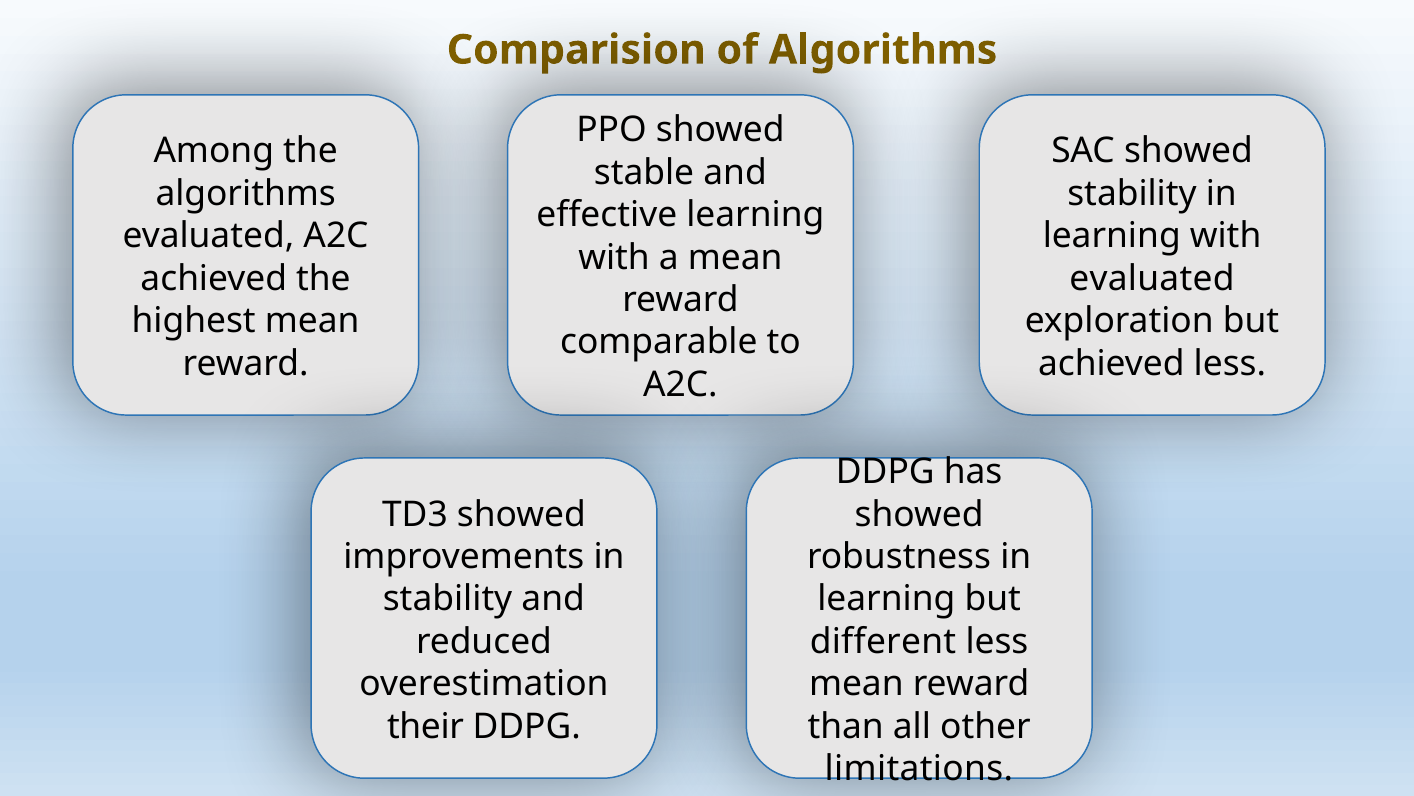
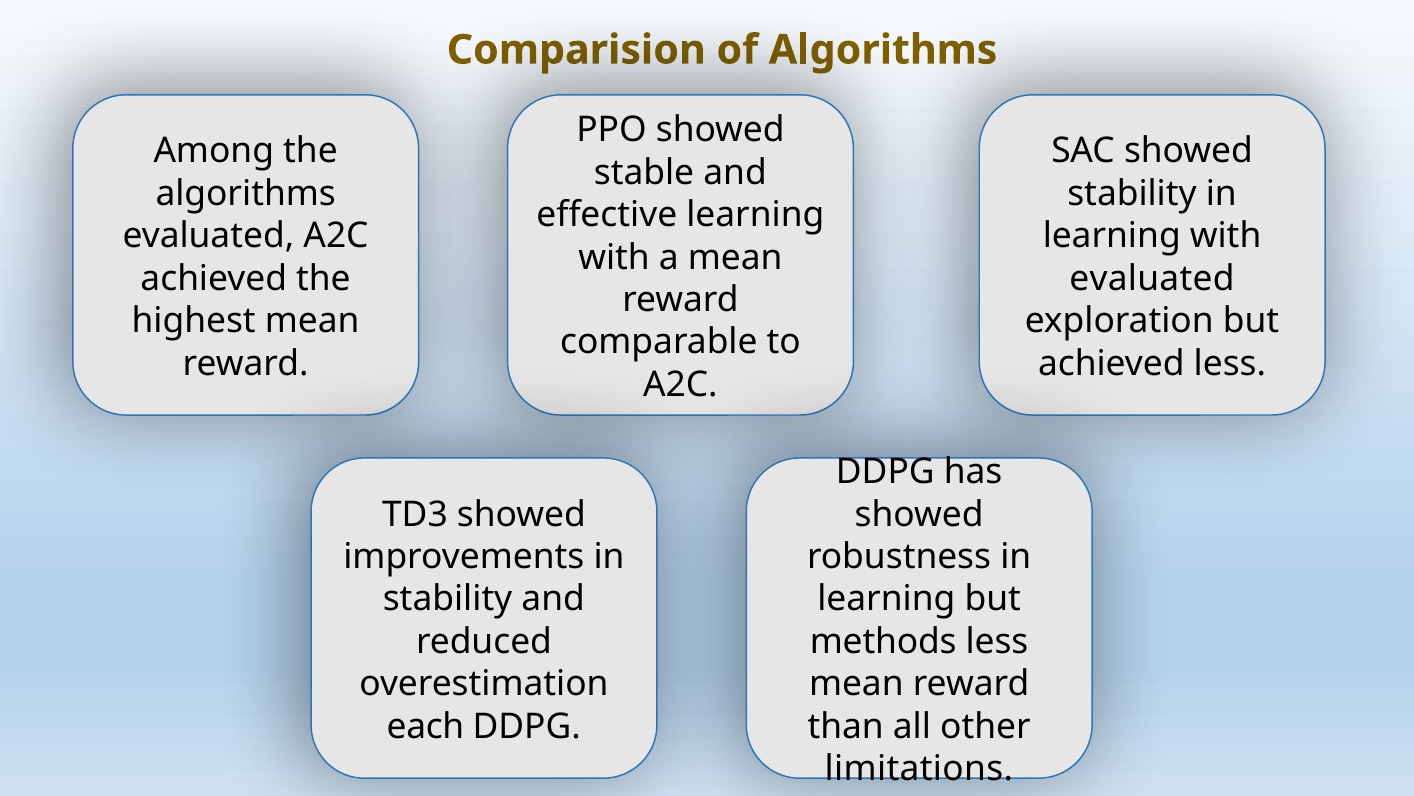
different: different -> methods (883, 641)
their: their -> each (425, 726)
